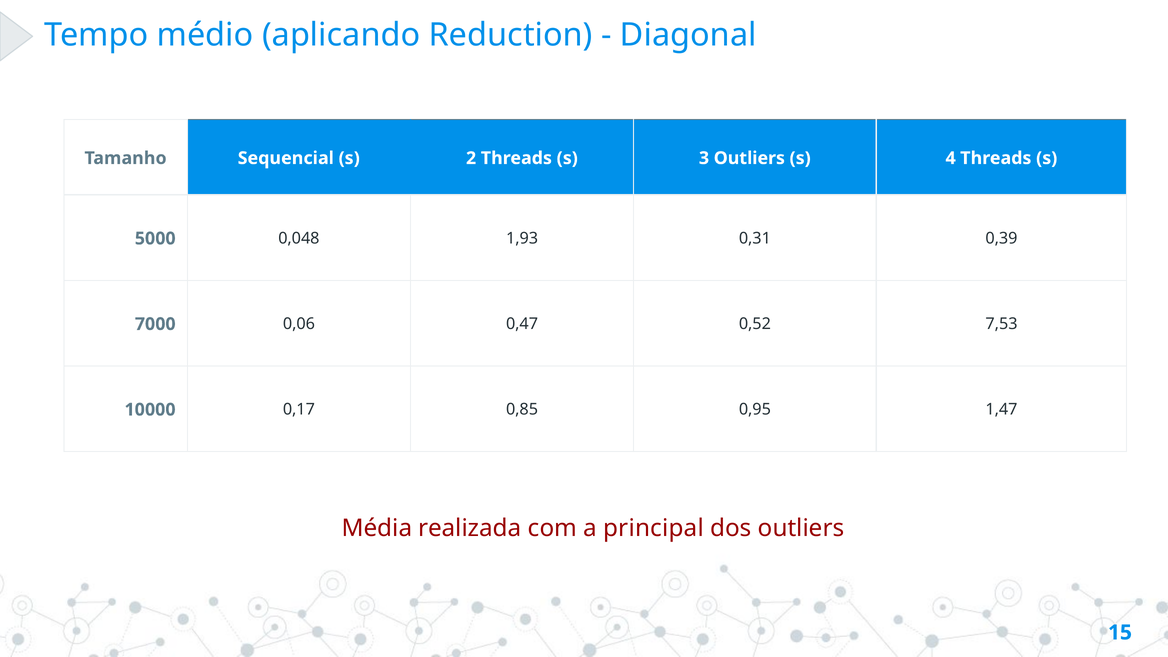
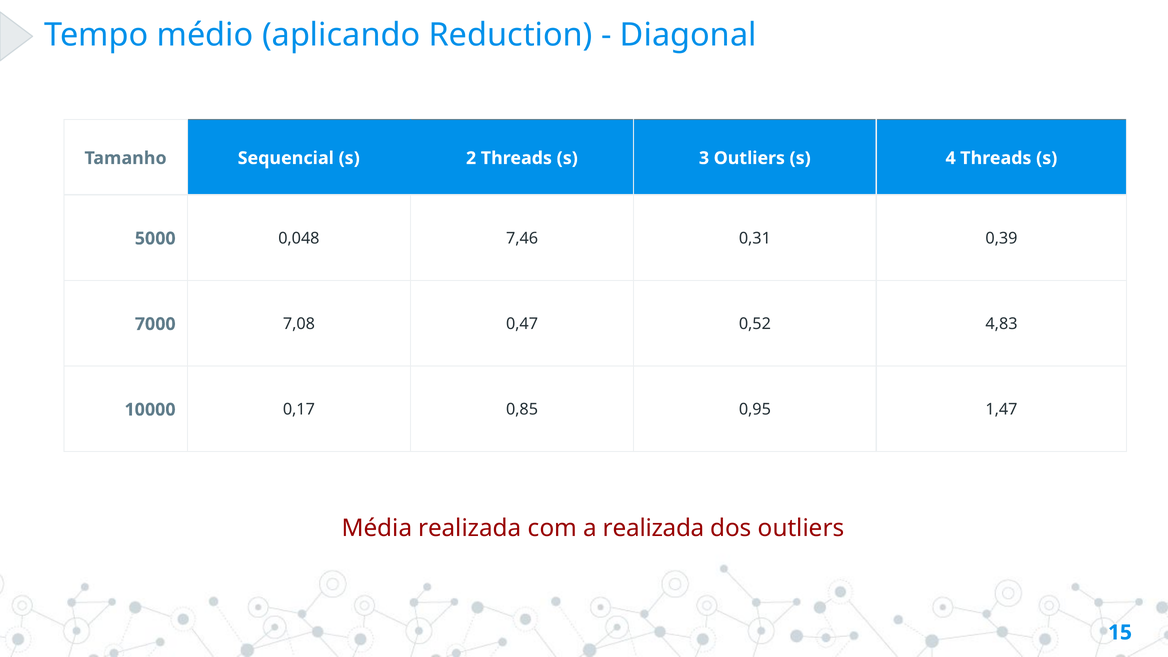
1,93: 1,93 -> 7,46 (522, 238)
0,06: 0,06 -> 7,08 (299, 324)
7,53: 7,53 -> 4,83 (1002, 324)
a principal: principal -> realizada (654, 528)
